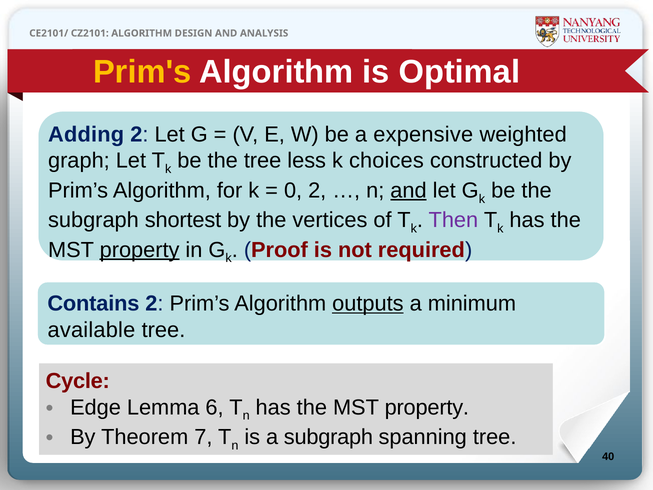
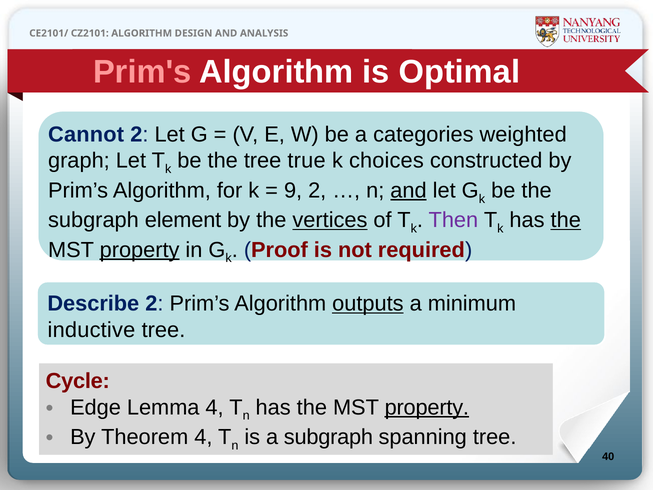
Prim's colour: yellow -> pink (142, 72)
Adding: Adding -> Cannot (86, 134)
expensive: expensive -> categories (423, 134)
less: less -> true (307, 161)
0: 0 -> 9 (293, 190)
shortest: shortest -> element (183, 220)
vertices underline: none -> present (330, 220)
the underline: none -> present (566, 220)
Contains: Contains -> Describe (93, 304)
available: available -> inductive (91, 330)
Lemma 6: 6 -> 4 (215, 407)
property underline: none -> present (427, 407)
Theorem 7: 7 -> 4 (203, 437)
